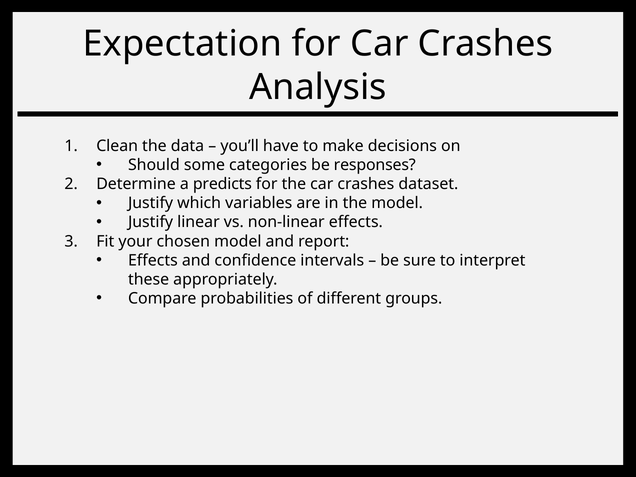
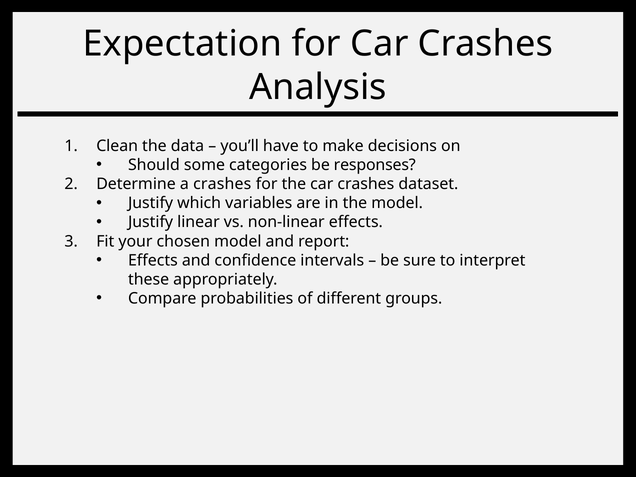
a predicts: predicts -> crashes (222, 184)
